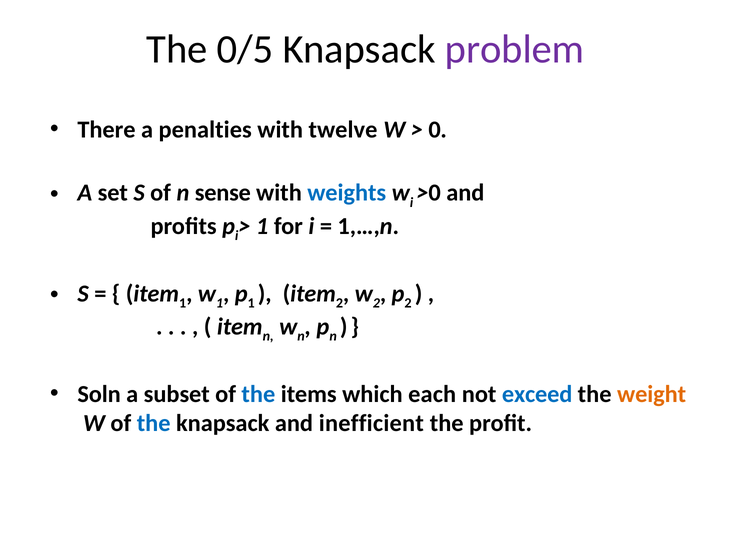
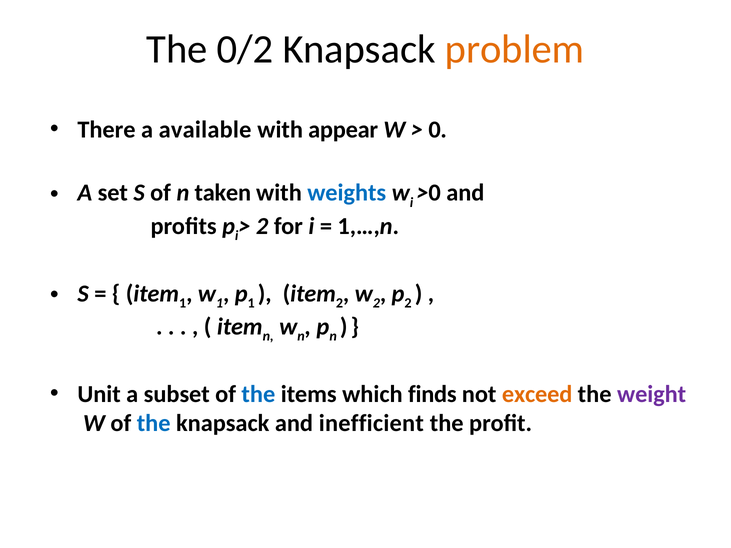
0/5: 0/5 -> 0/2 (245, 49)
problem colour: purple -> orange (515, 49)
penalties: penalties -> available (205, 130)
twelve: twelve -> appear (343, 130)
sense: sense -> taken (223, 193)
1: 1 -> 2 (262, 226)
Soln: Soln -> Unit (99, 394)
each: each -> finds (432, 394)
exceed colour: blue -> orange (537, 394)
weight colour: orange -> purple (652, 394)
